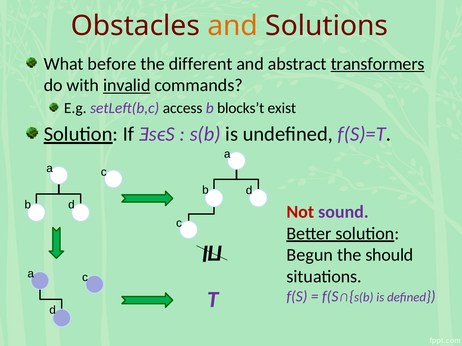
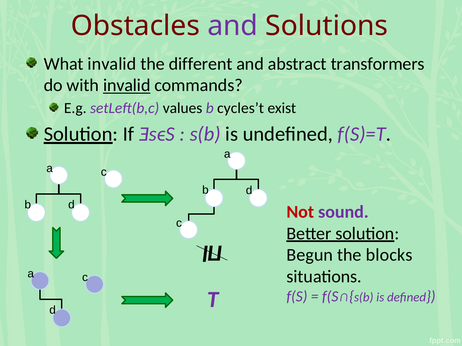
and colour: orange -> purple (233, 26)
What before: before -> invalid (112, 64)
transformers underline: present -> none (378, 64)
access: access -> values (183, 108)
blocks’t: blocks’t -> cycles’t (241, 108)
should: should -> blocks (389, 255)
